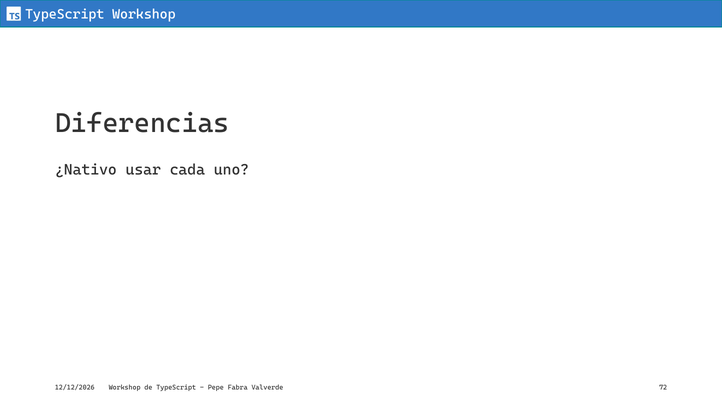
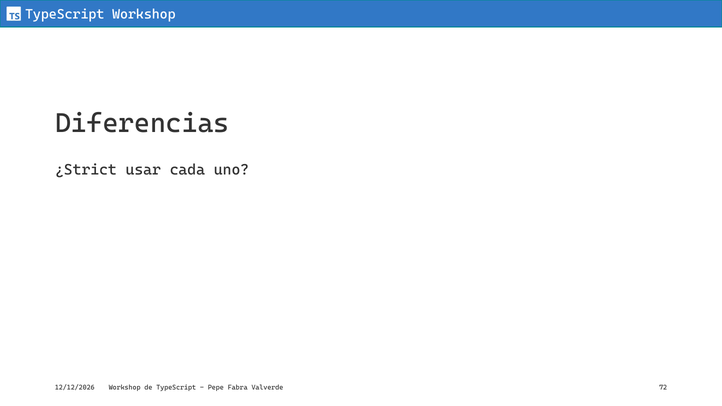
¿Nativo: ¿Nativo -> ¿Strict (86, 170)
